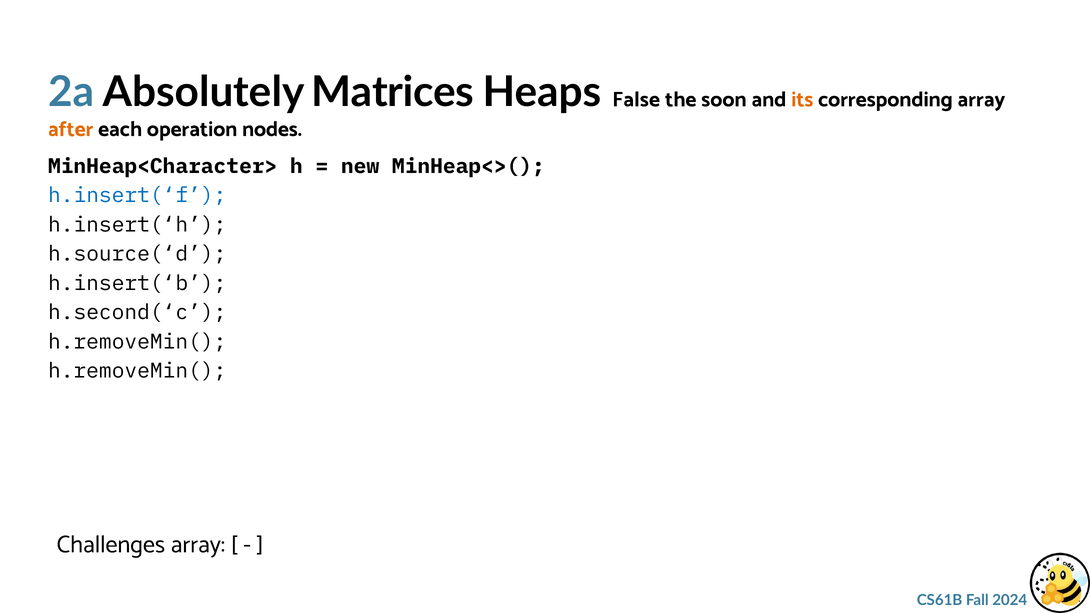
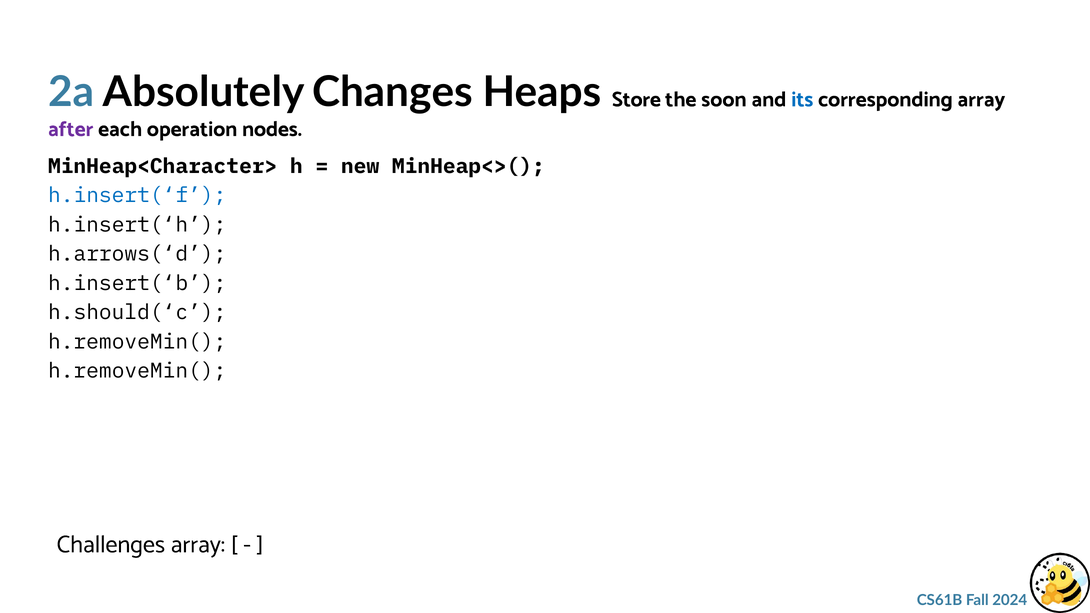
Matrices: Matrices -> Changes (392, 92)
False: False -> Store (636, 99)
its colour: orange -> blue (802, 99)
after colour: orange -> purple (71, 129)
h.source(‘d: h.source(‘d -> h.arrows(‘d (137, 254)
h.second(‘c: h.second(‘c -> h.should(‘c (137, 312)
